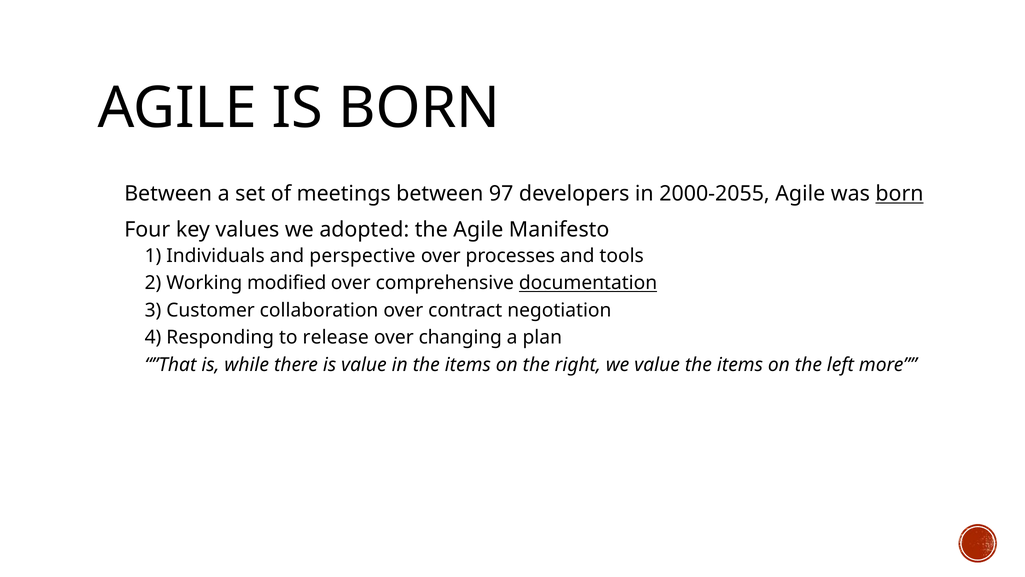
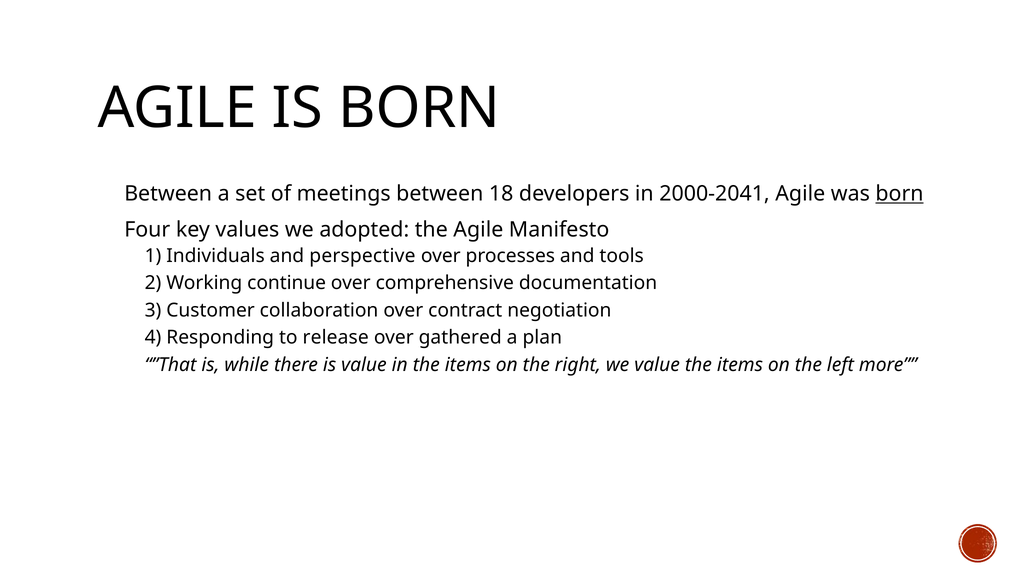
97: 97 -> 18 (501, 194)
2000-2055: 2000-2055 -> 2000-2041 (715, 194)
modified: modified -> continue (287, 283)
documentation underline: present -> none (588, 283)
changing: changing -> gathered (460, 337)
